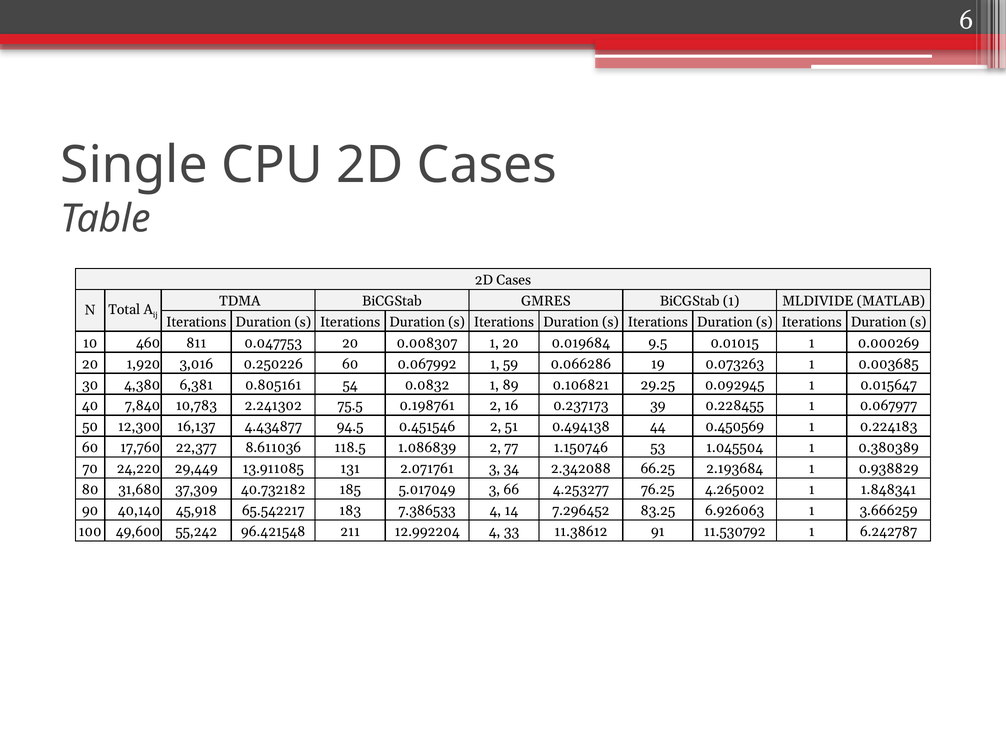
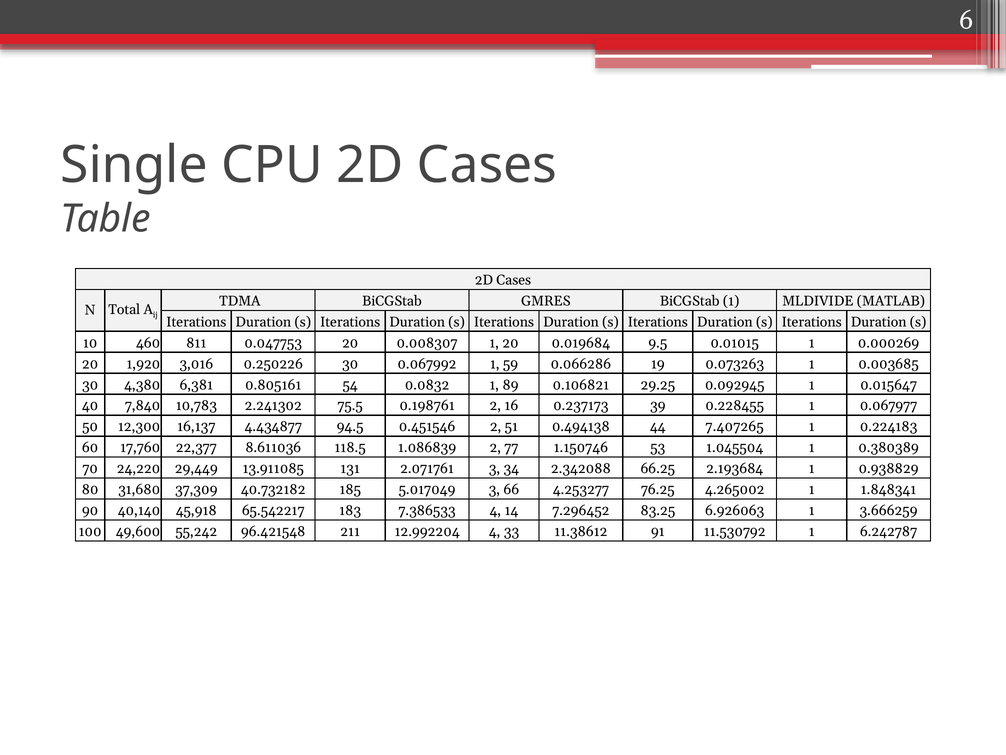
0.250226 60: 60 -> 30 (350, 364)
0.450569: 0.450569 -> 7.407265 (735, 427)
